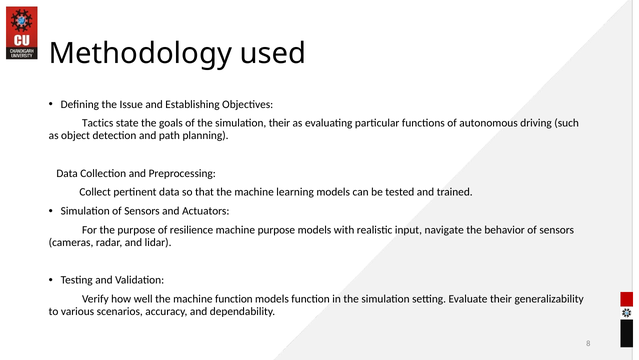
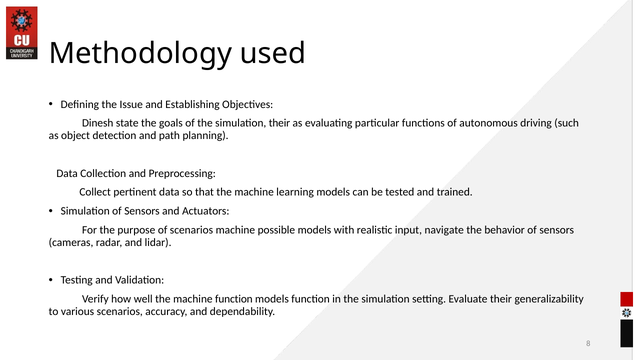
Tactics: Tactics -> Dinesh (98, 123)
of resilience: resilience -> scenarios (191, 230)
machine purpose: purpose -> possible (276, 230)
